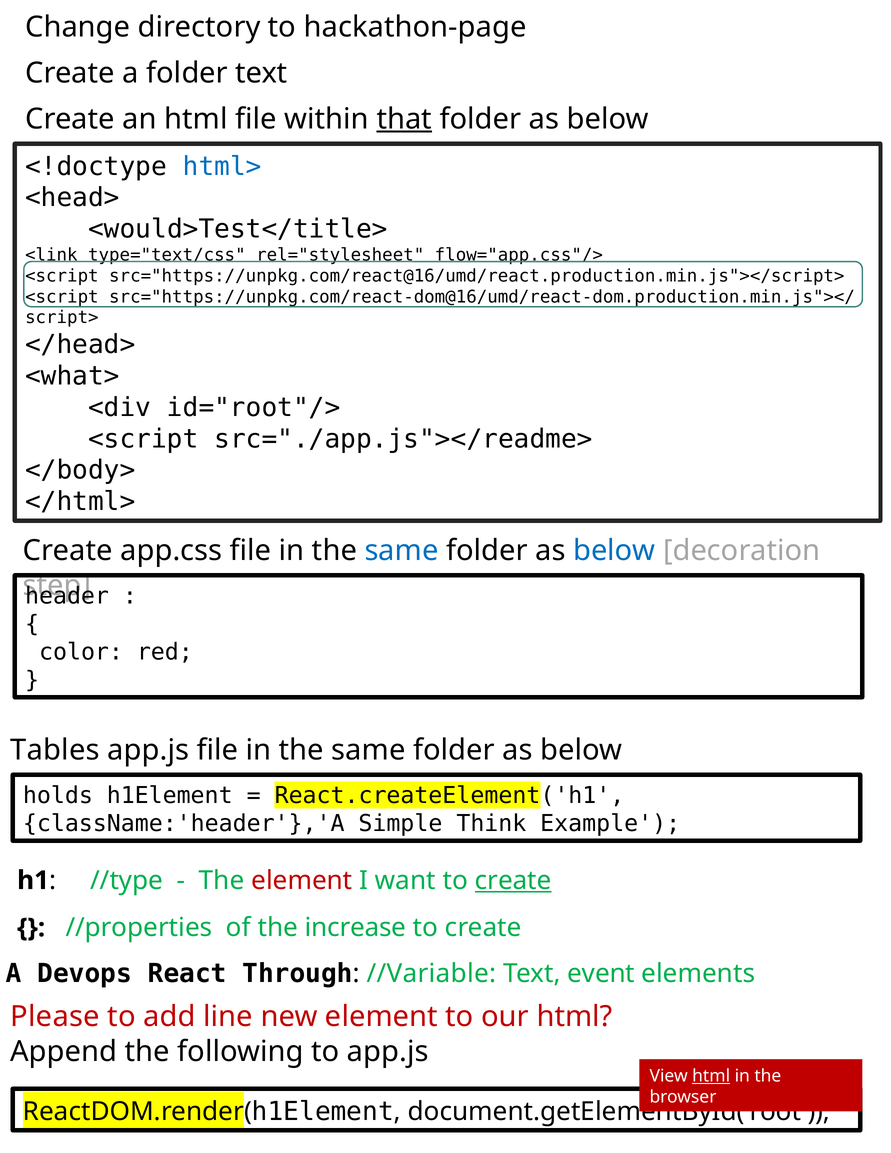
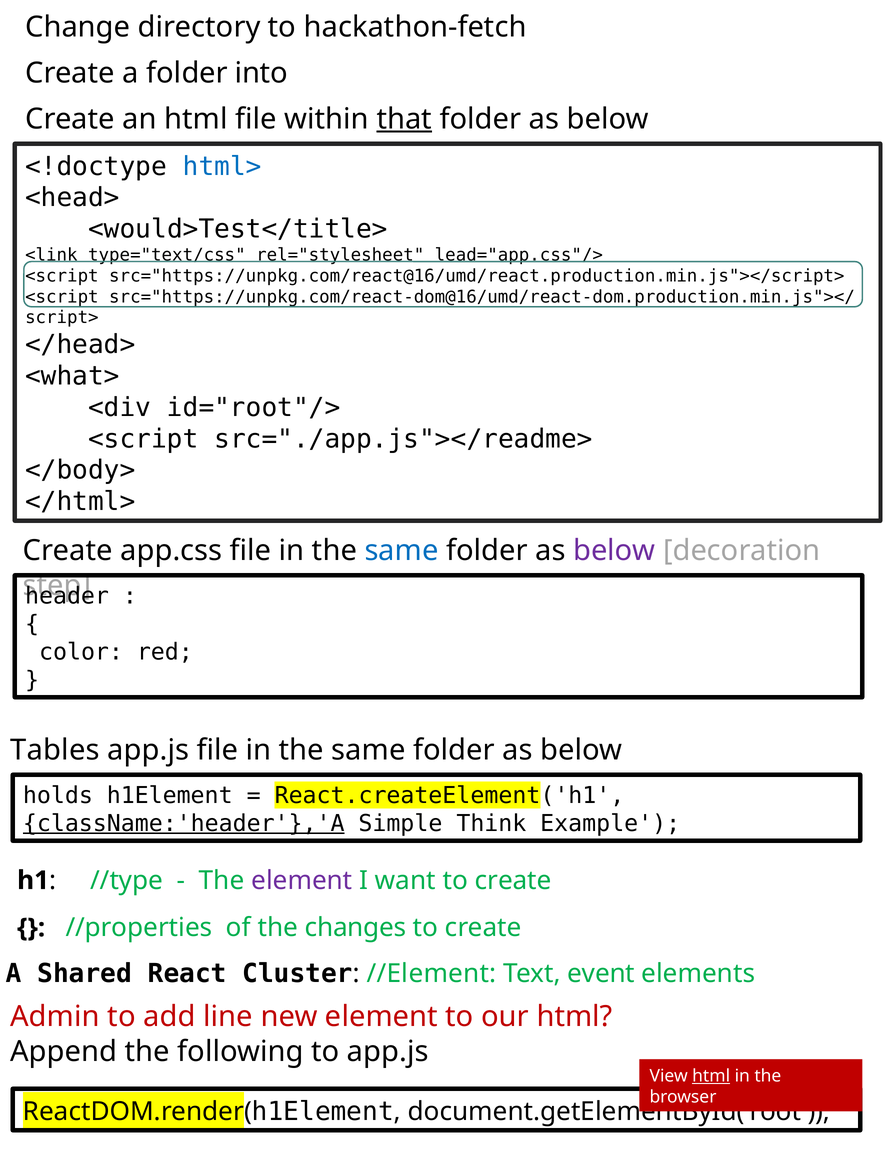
hackathon-page: hackathon-page -> hackathon-fetch (415, 27)
folder text: text -> into (261, 73)
flow="app.css"/>: flow="app.css"/> -> lead="app.css"/> (519, 255)
below colour: blue -> purple (614, 551)
className:'header'},'A underline: none -> present (184, 823)
element colour: red -> purple (302, 880)
create underline: present -> none (513, 880)
increase: increase -> changes (356, 928)
Devops: Devops -> Shared (85, 974)
Through: Through -> Cluster (298, 974)
//Variable: //Variable -> //Element (432, 974)
Please: Please -> Admin (55, 1016)
